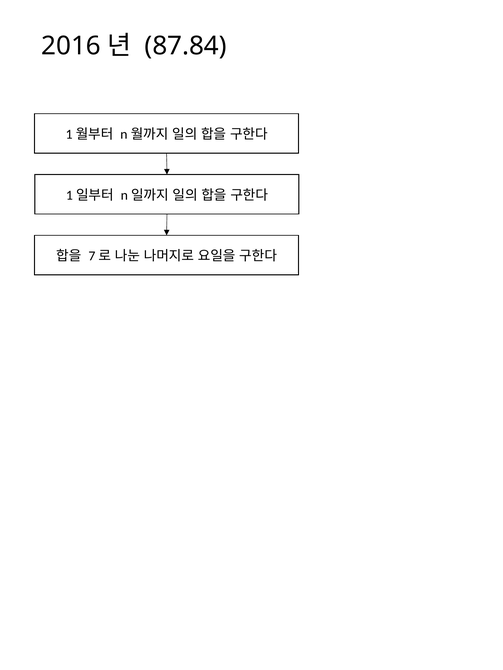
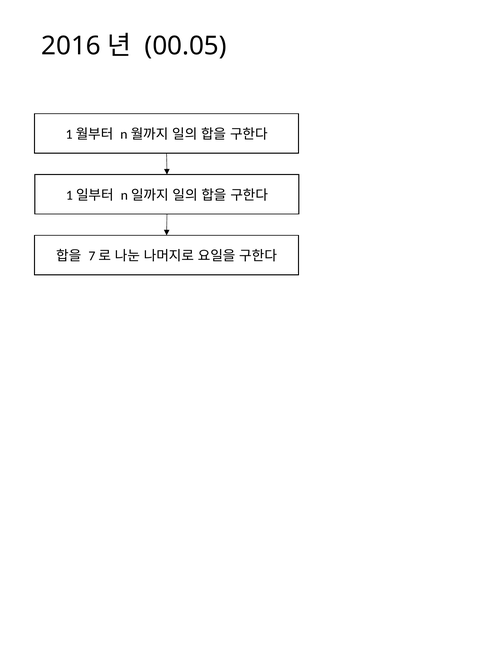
87.84: 87.84 -> 00.05 (186, 46)
